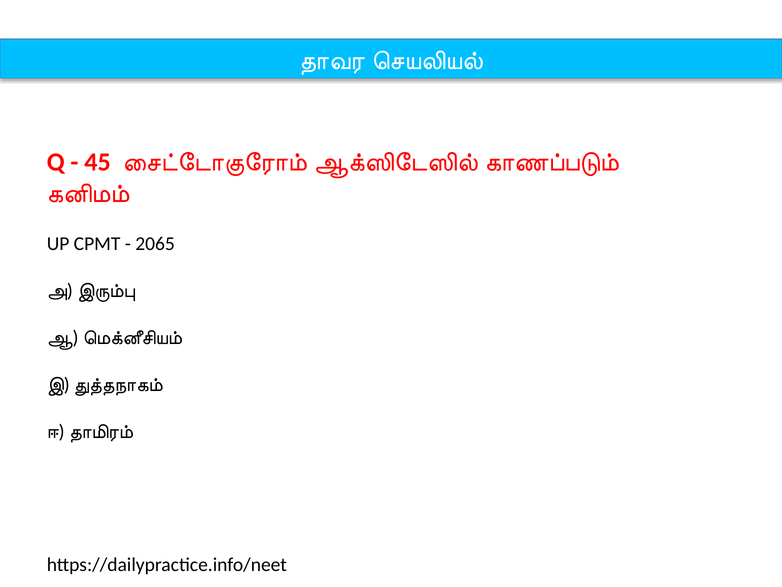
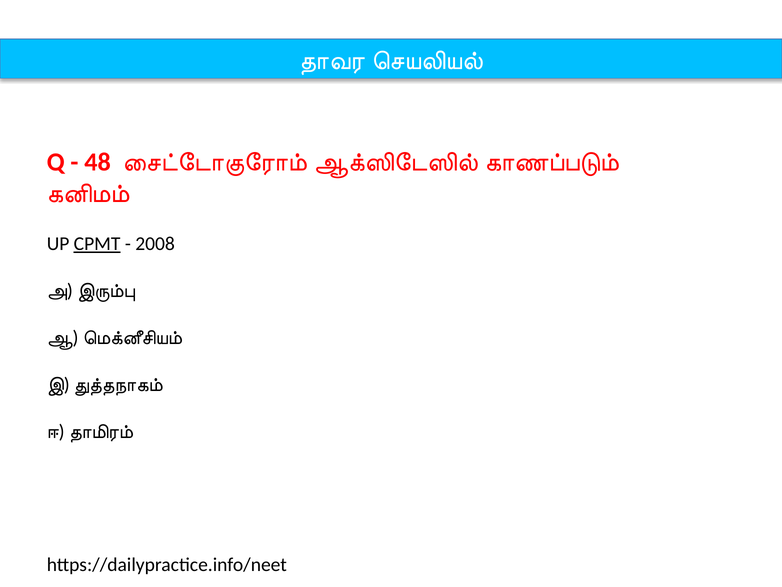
45: 45 -> 48 (98, 162)
CPMT underline: none -> present (97, 244)
2065: 2065 -> 2008 (155, 244)
